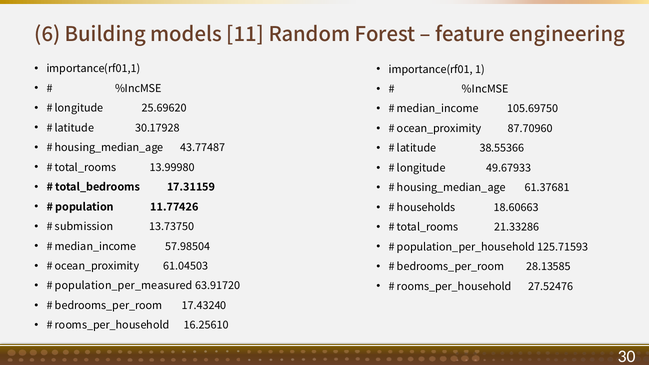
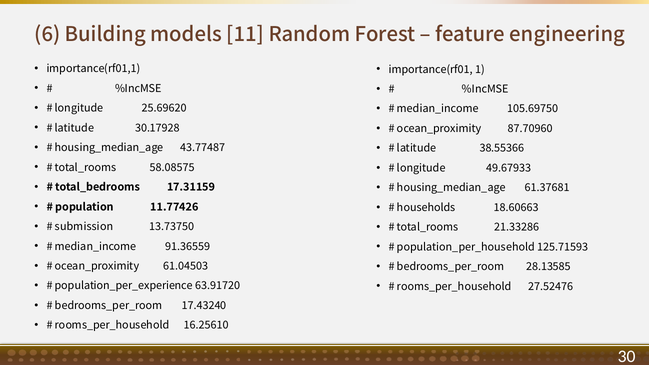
13.99980: 13.99980 -> 58.08575 (172, 168)
57.98504: 57.98504 -> 91.36559 (188, 246)
population_per_measured: population_per_measured -> population_per_experience (124, 286)
